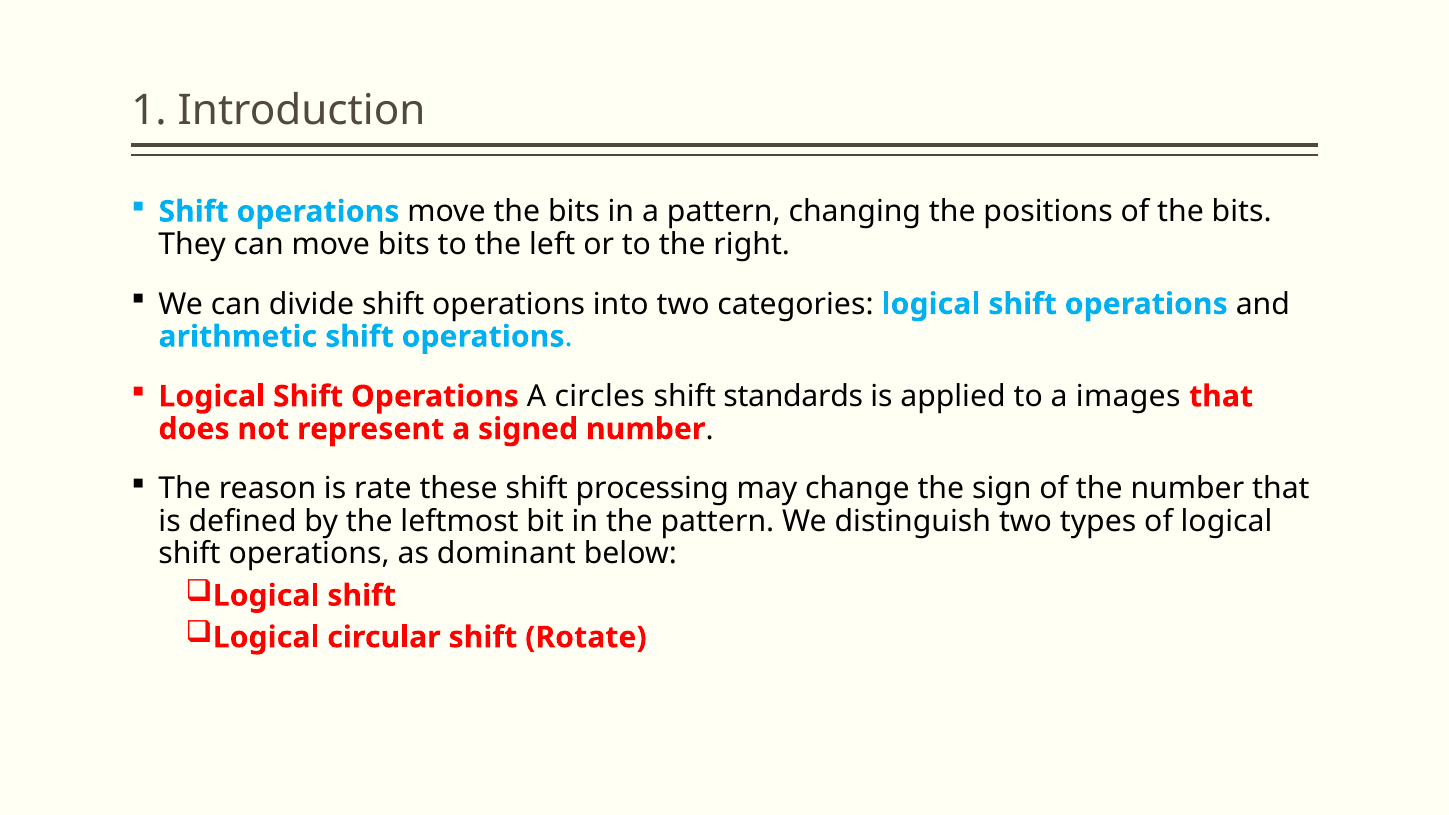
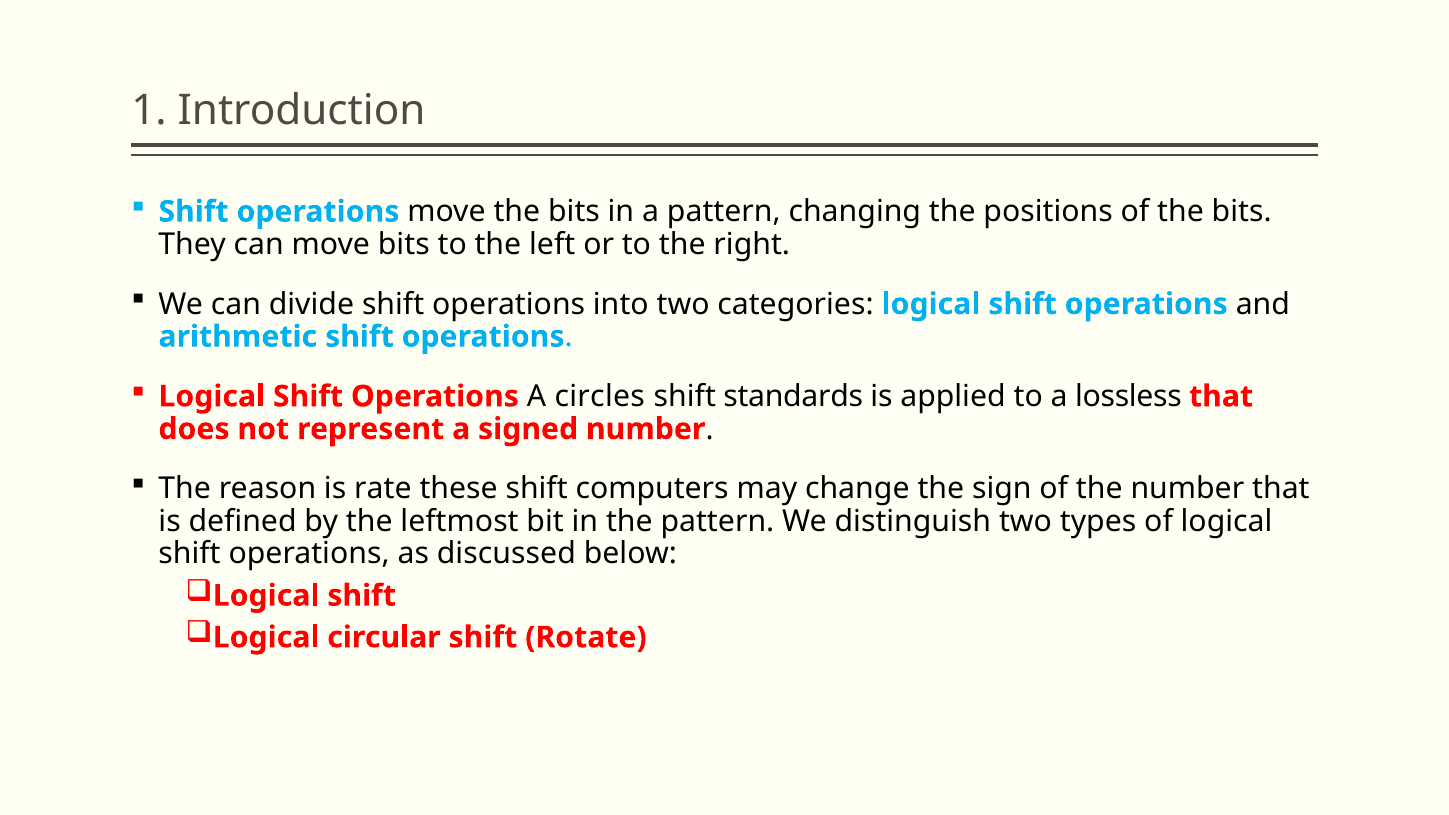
images: images -> lossless (1129, 396)
processing: processing -> computers (652, 489)
dominant: dominant -> discussed (506, 554)
